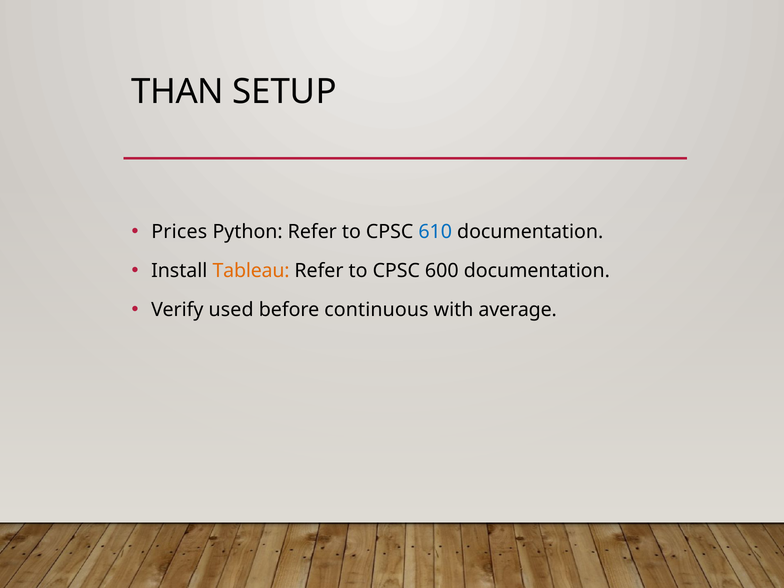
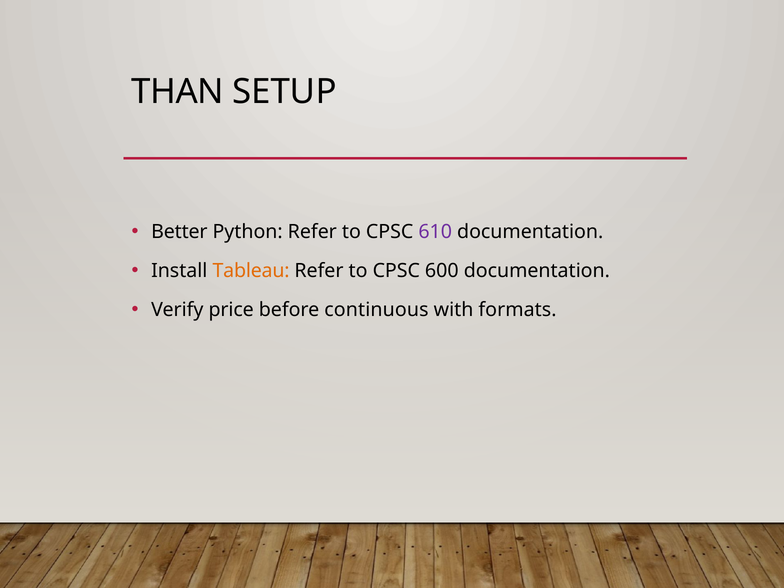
Prices: Prices -> Better (179, 232)
610 colour: blue -> purple (435, 232)
used: used -> price (231, 310)
average: average -> formats (517, 310)
